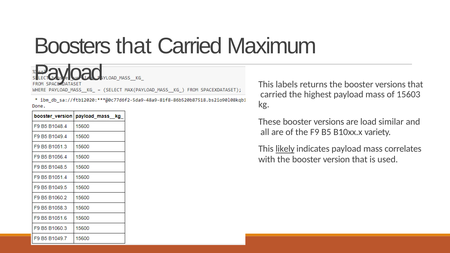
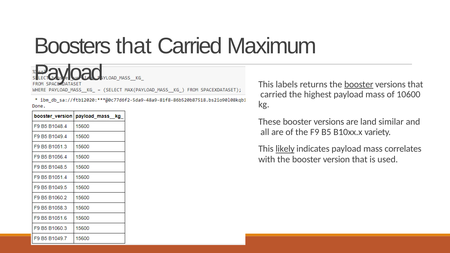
booster underline: none -> present (359, 84)
15603: 15603 -> 10600 (409, 94)
load: load -> land (368, 122)
